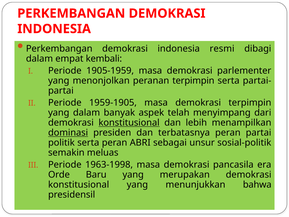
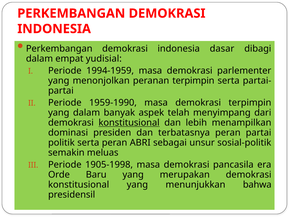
resmi: resmi -> dasar (222, 49)
kembali: kembali -> yudisial (104, 59)
1905-1959: 1905-1959 -> 1994-1959 (110, 71)
1959-1905: 1959-1905 -> 1959-1990 (113, 103)
dominasi underline: present -> none (68, 132)
1963-1998: 1963-1998 -> 1905-1998 (109, 164)
